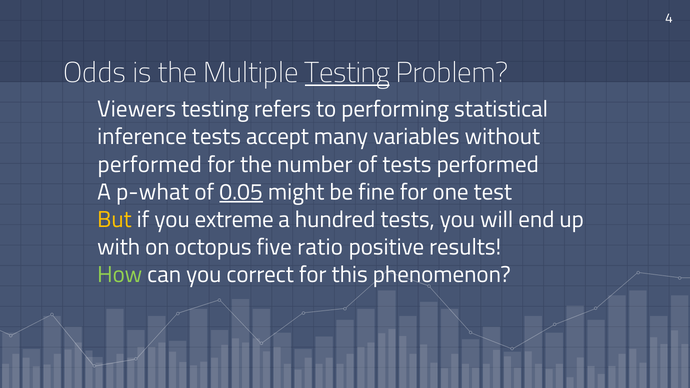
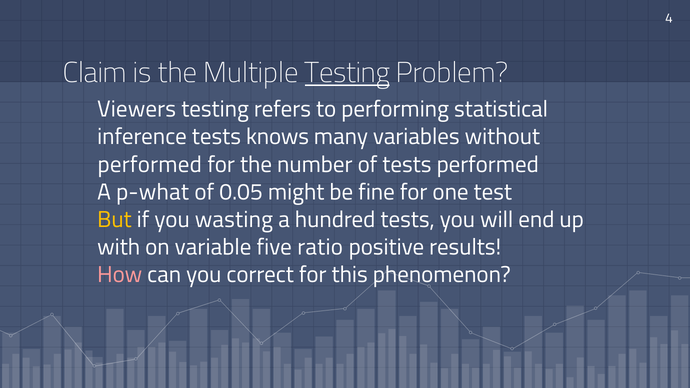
Odds: Odds -> Claim (95, 73)
accept: accept -> knows (278, 137)
0.05 underline: present -> none (241, 192)
extreme: extreme -> wasting (234, 220)
octopus: octopus -> variable (213, 247)
How colour: light green -> pink (120, 275)
